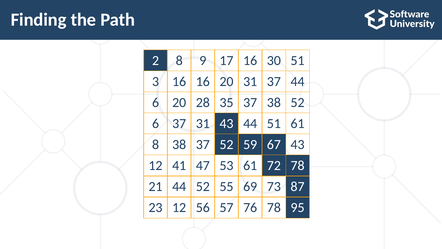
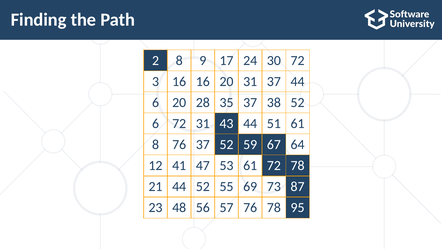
17 16: 16 -> 24 (250, 60)
30 51: 51 -> 72 (298, 60)
6 37: 37 -> 72 (179, 123)
8 38: 38 -> 76 (179, 144)
67 43: 43 -> 64 (298, 144)
23 12: 12 -> 48 (179, 207)
